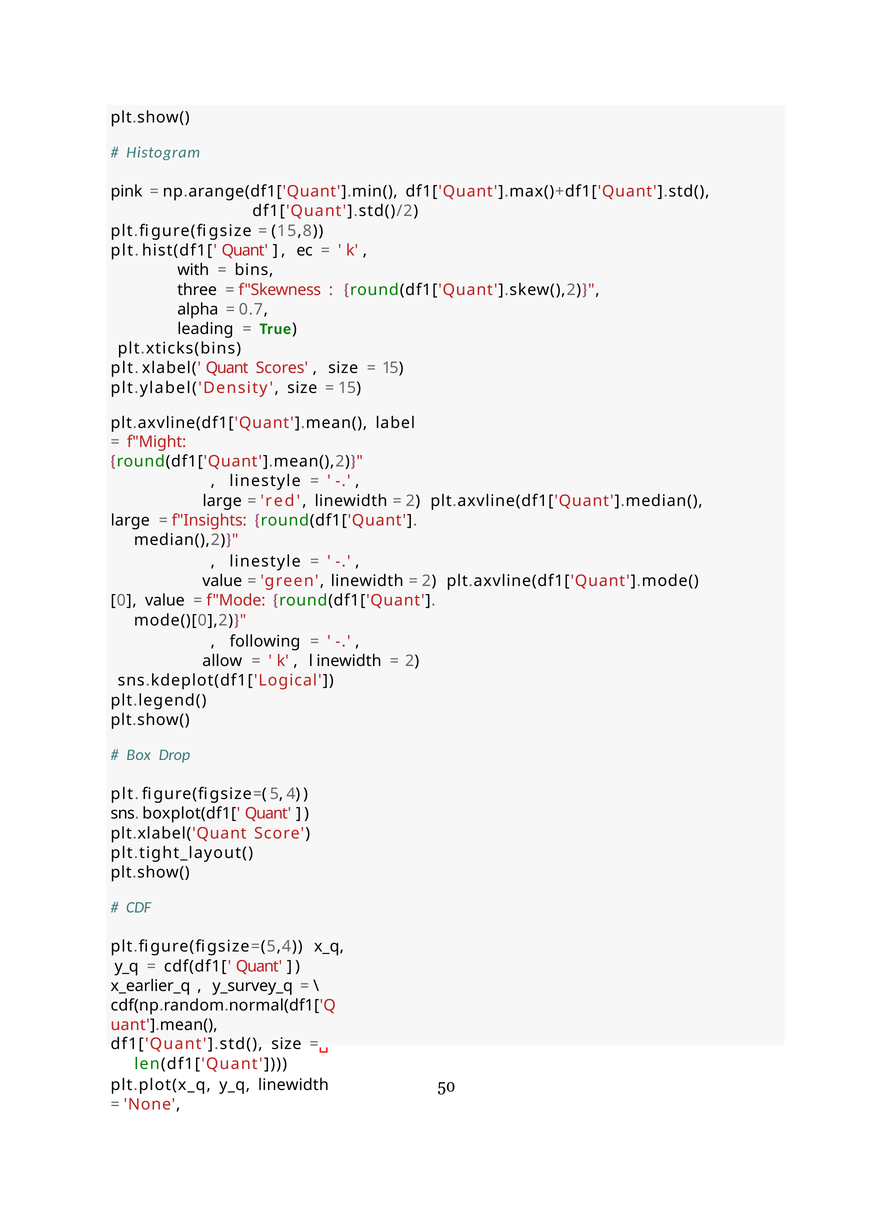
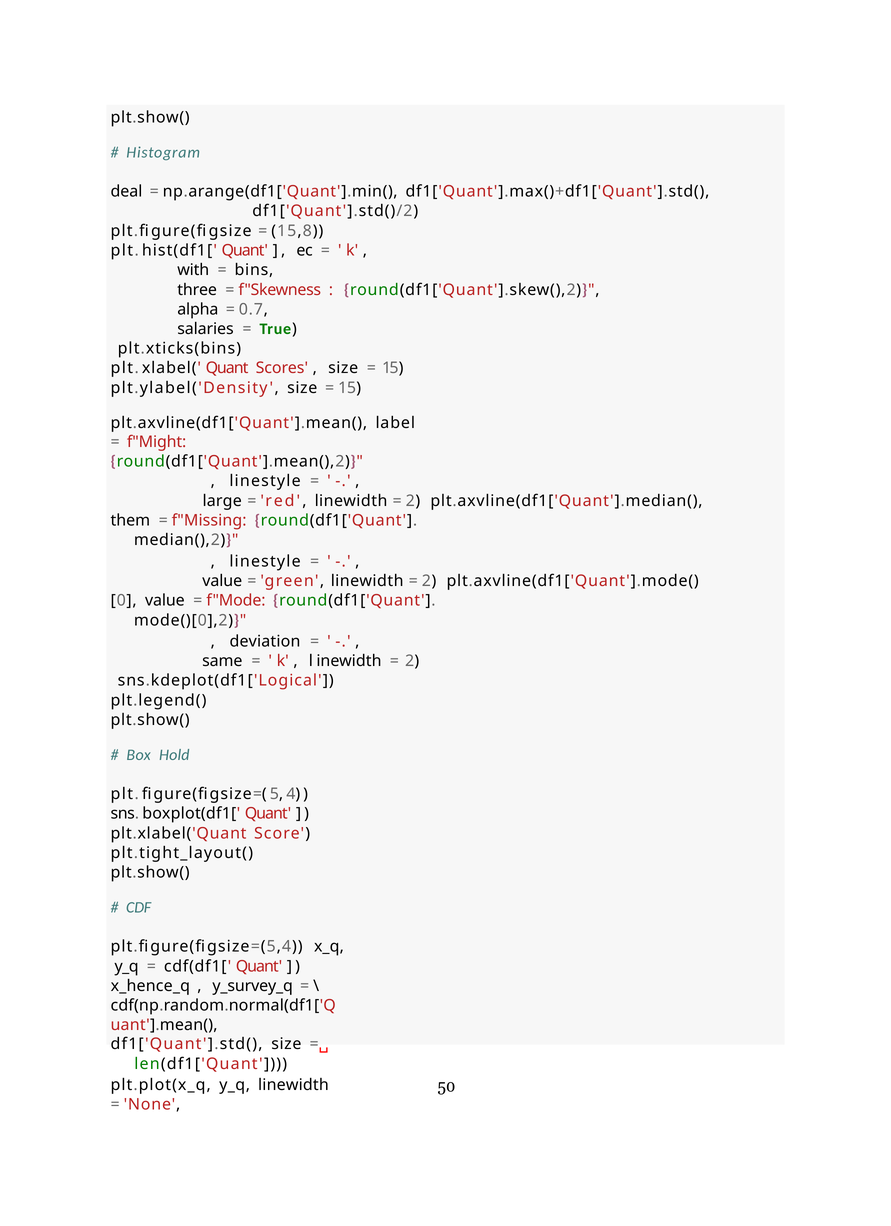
pink: pink -> deal (126, 192)
leading: leading -> salaries (205, 329)
large: large -> them (130, 520)
f"Insights: f"Insights -> f"Missing (209, 520)
following: following -> deviation (265, 641)
allow: allow -> same (222, 661)
Drop: Drop -> Hold (174, 755)
x_earlier_q: x_earlier_q -> x_hence_q (150, 986)
